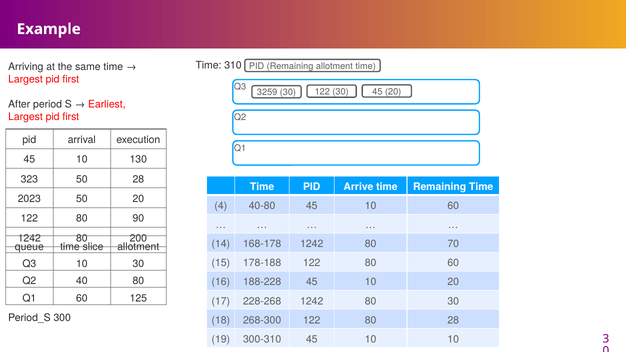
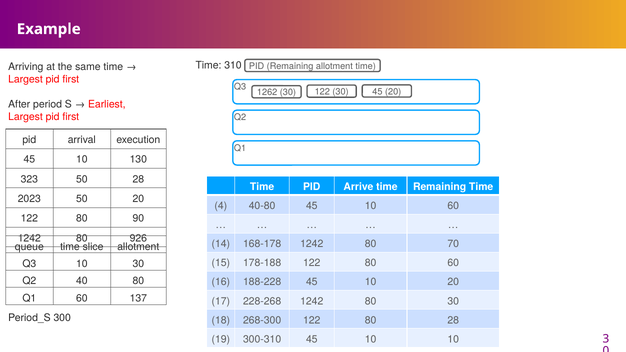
3259: 3259 -> 1262 (267, 92)
200: 200 -> 926 (138, 238)
125: 125 -> 137 (138, 298)
